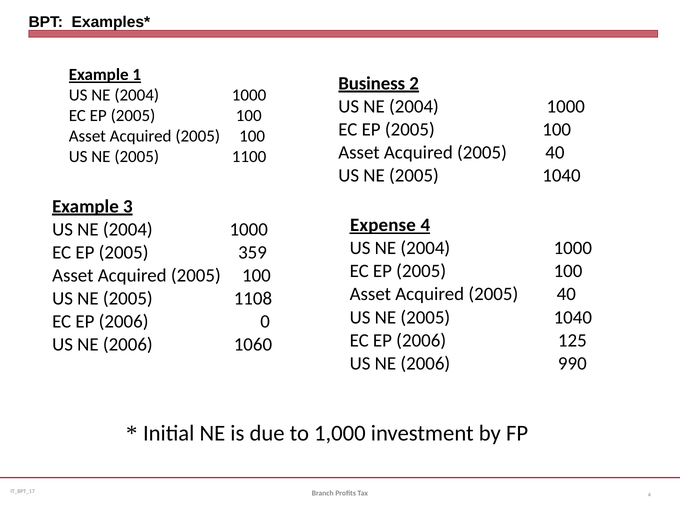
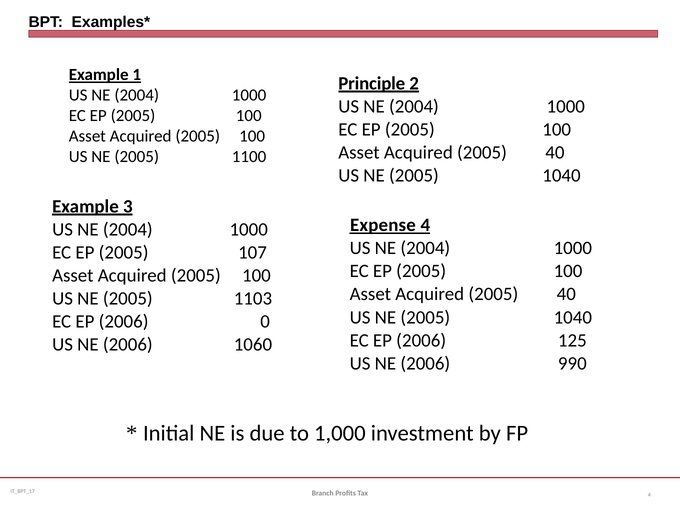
Business: Business -> Principle (372, 83)
359: 359 -> 107 (252, 252)
1108: 1108 -> 1103 (253, 299)
